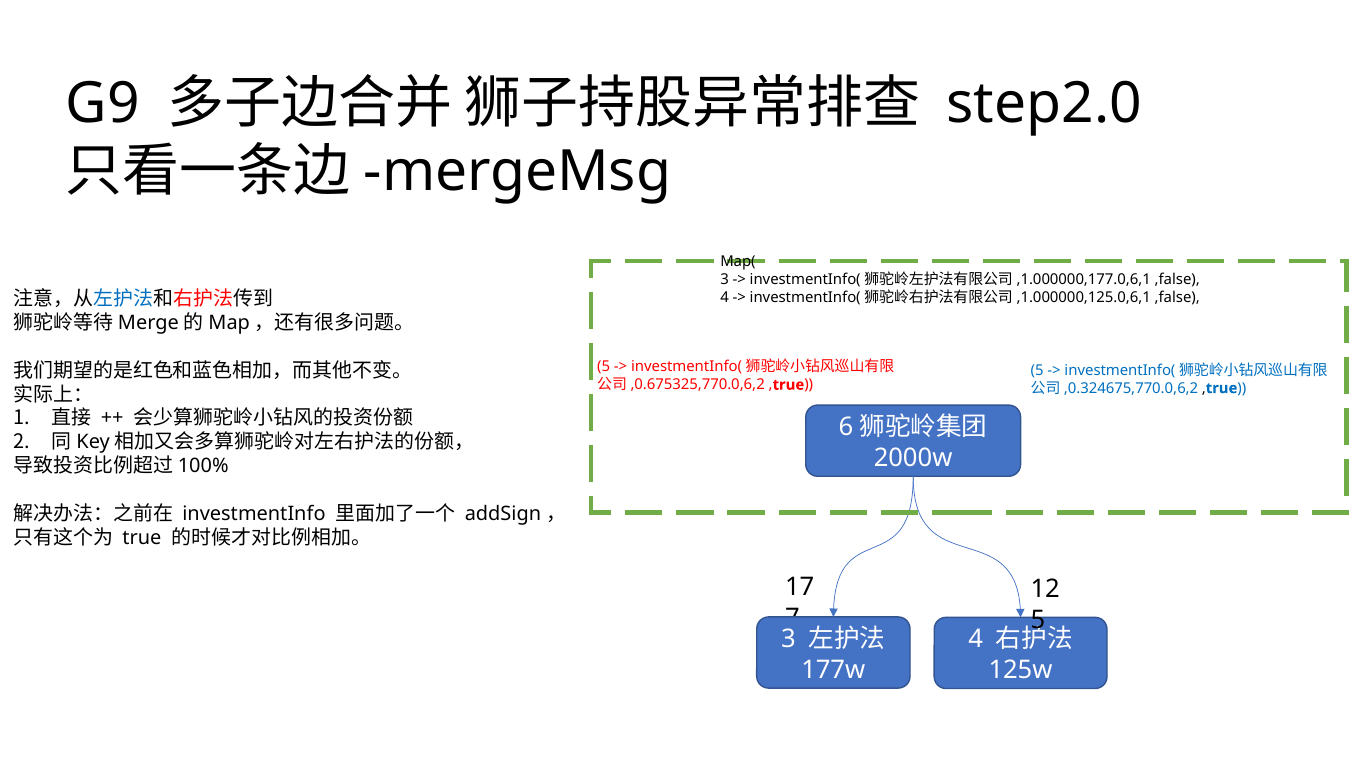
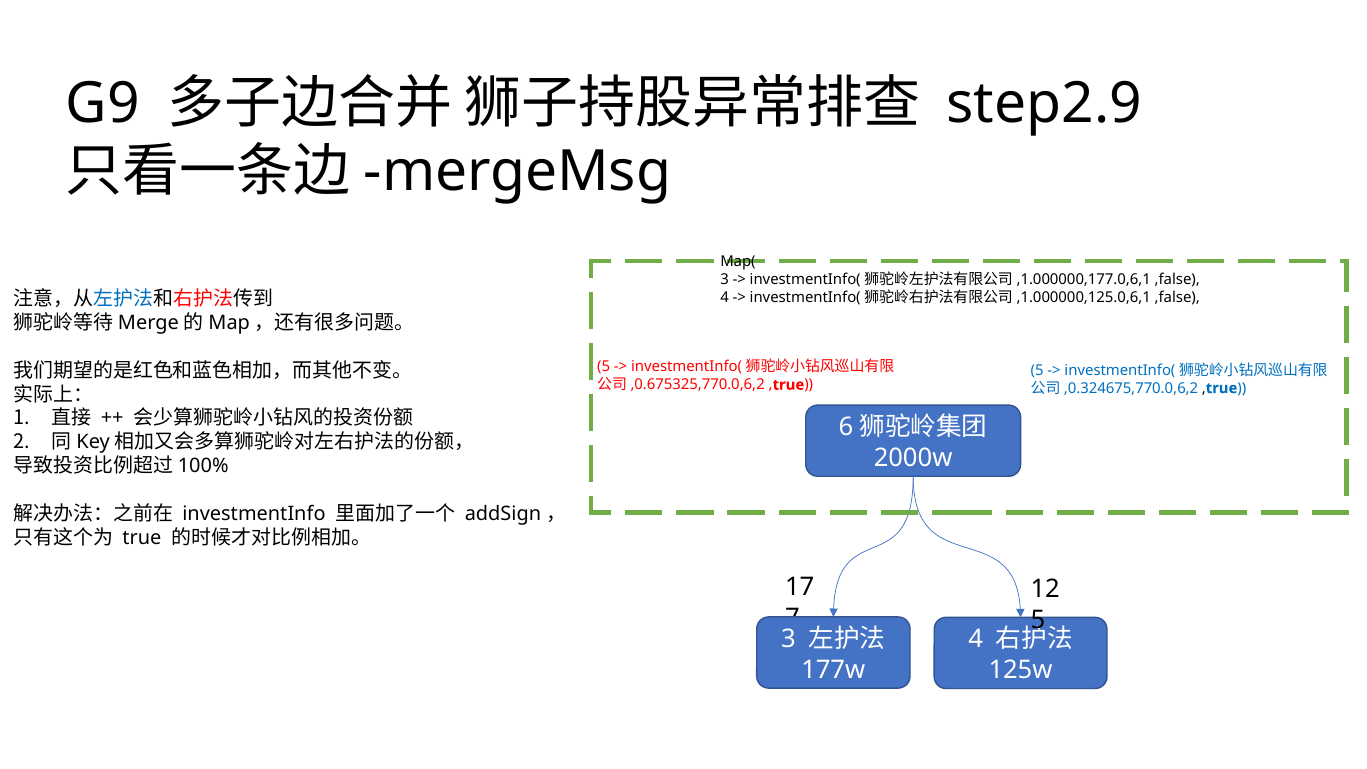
step2.0: step2.0 -> step2.9 (1044, 104)
